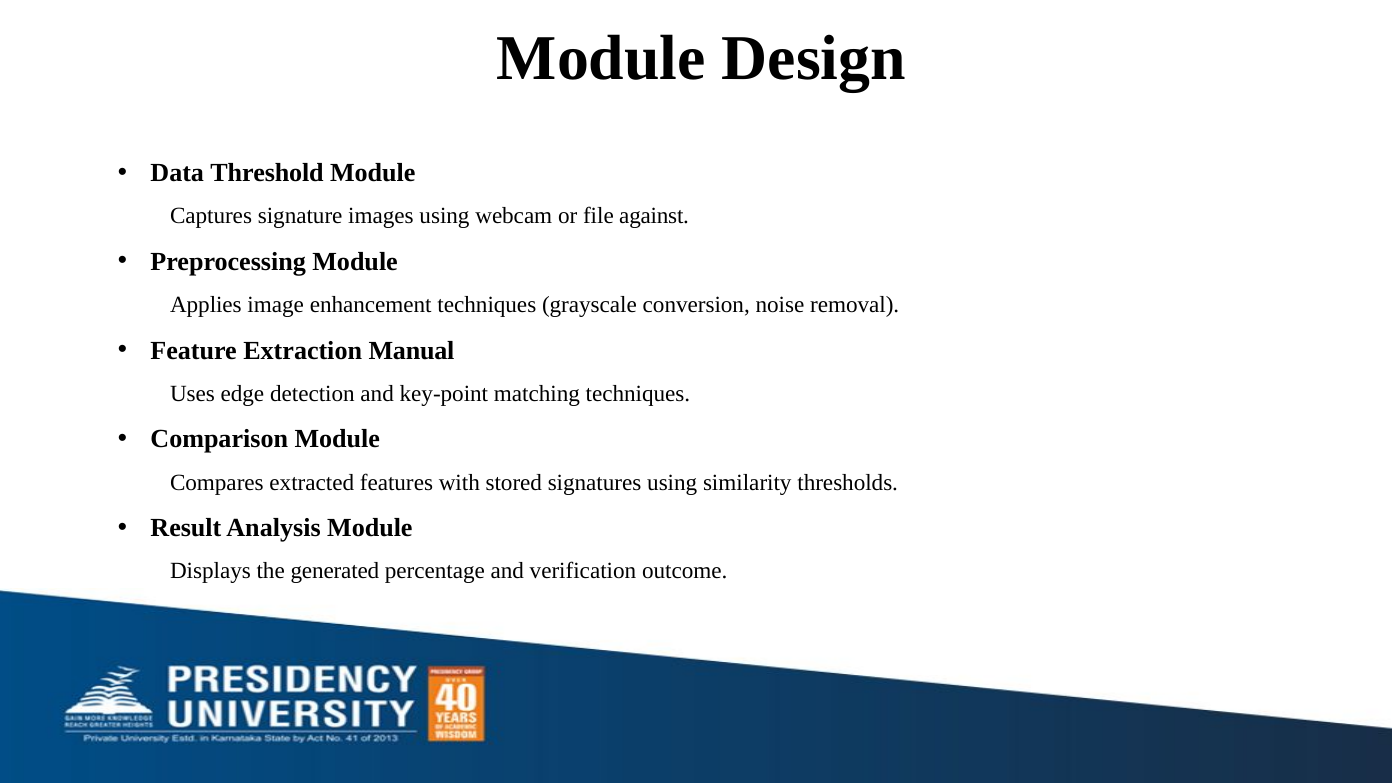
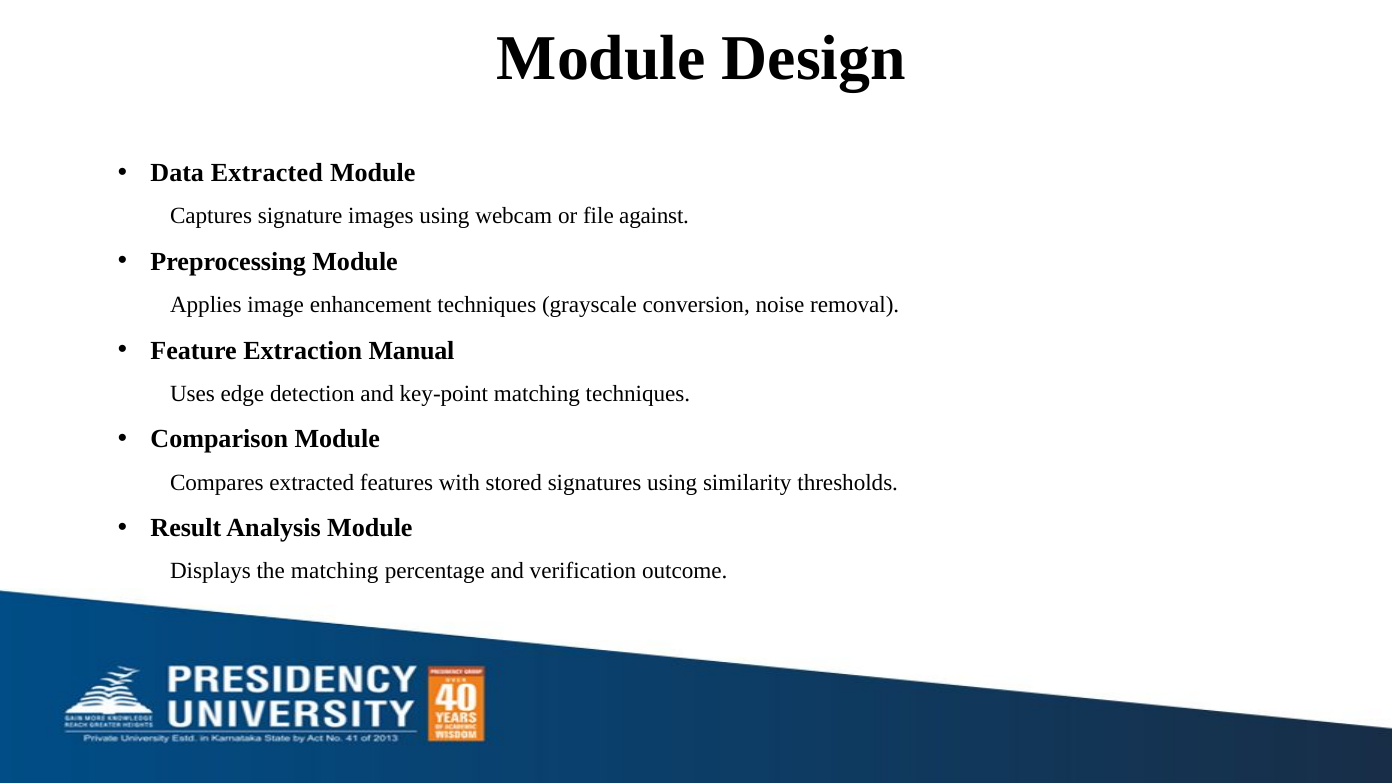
Data Threshold: Threshold -> Extracted (267, 173)
the generated: generated -> matching (335, 571)
